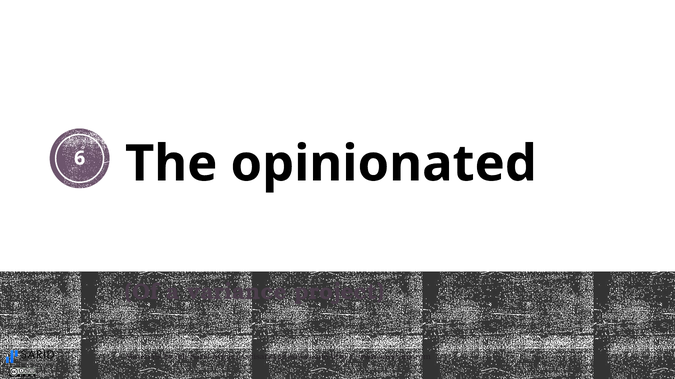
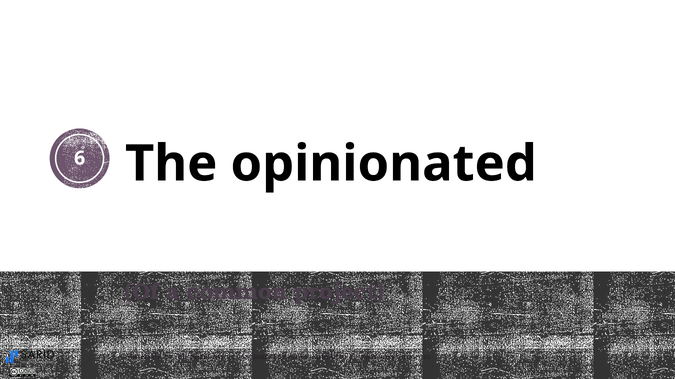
variance: variance -> common (237, 292)
